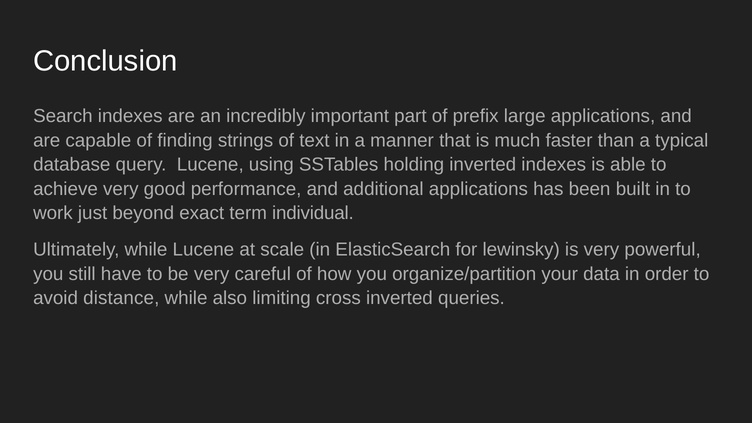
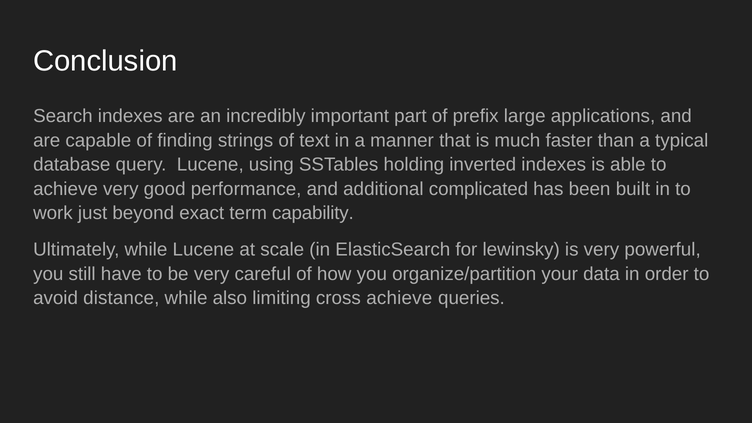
additional applications: applications -> complicated (478, 189)
individual: individual -> capability (313, 213)
cross inverted: inverted -> achieve (399, 298)
